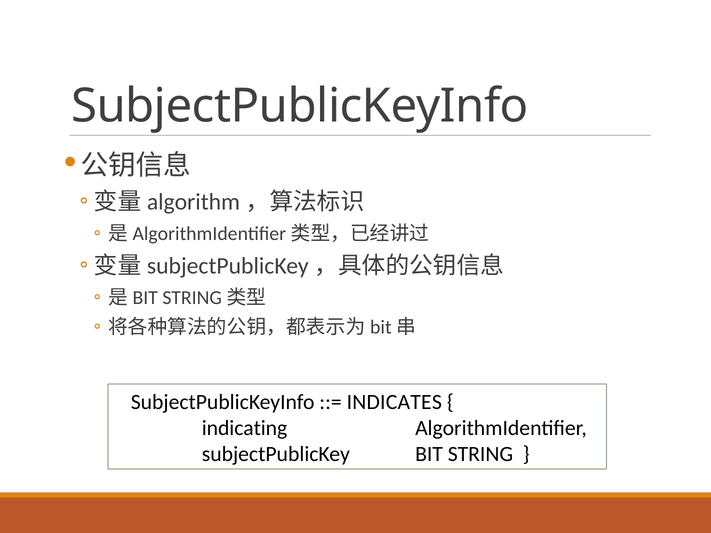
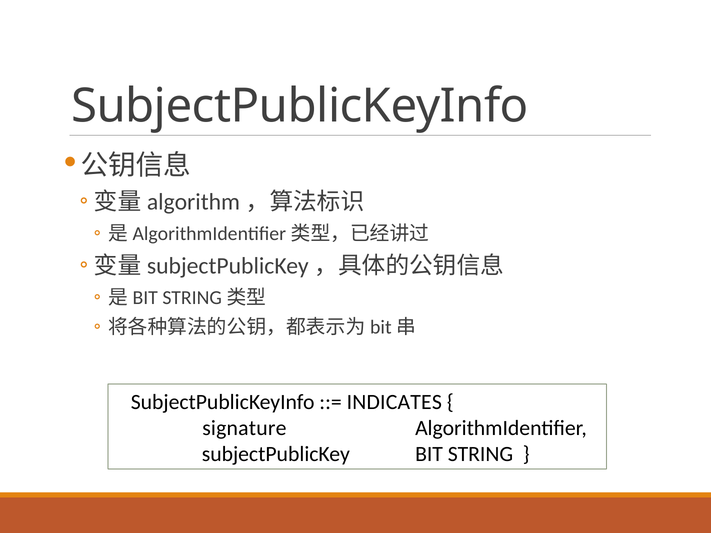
indicating: indicating -> signature (244, 428)
